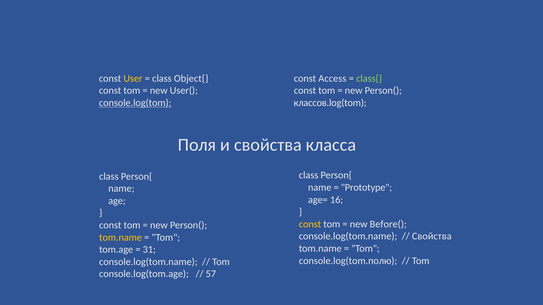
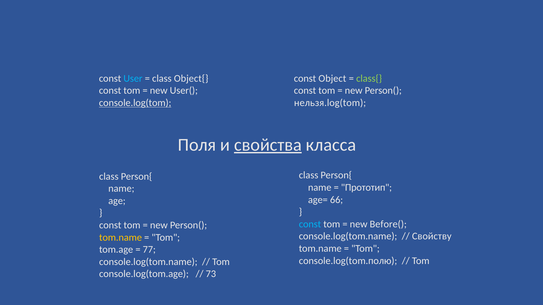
User colour: yellow -> light blue (133, 79)
Access: Access -> Object (332, 79)
классов.log(tom: классов.log(tom -> нельзя.log(tom (330, 103)
свойства underline: none -> present (268, 145)
Prototype: Prototype -> Прототип (366, 188)
16: 16 -> 66 (337, 200)
const colour: yellow -> light blue (310, 224)
Свойства: Свойства -> Свойству (432, 237)
31: 31 -> 77 (149, 250)
57: 57 -> 73 (211, 274)
